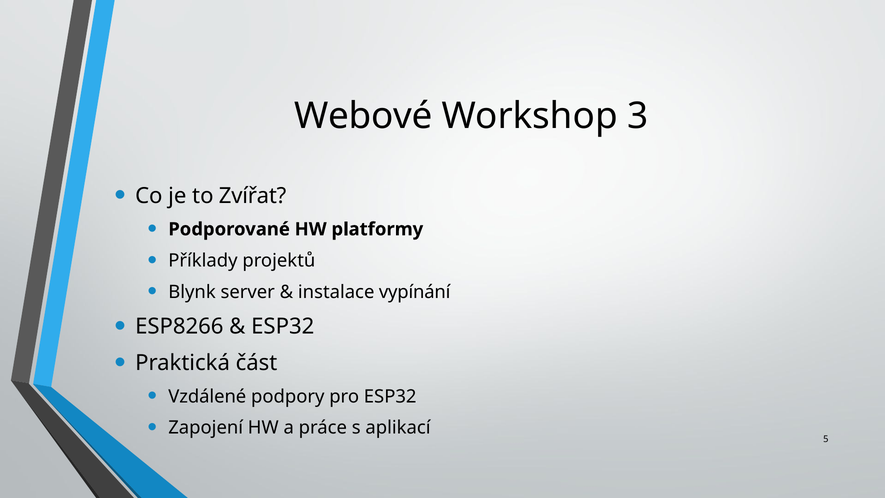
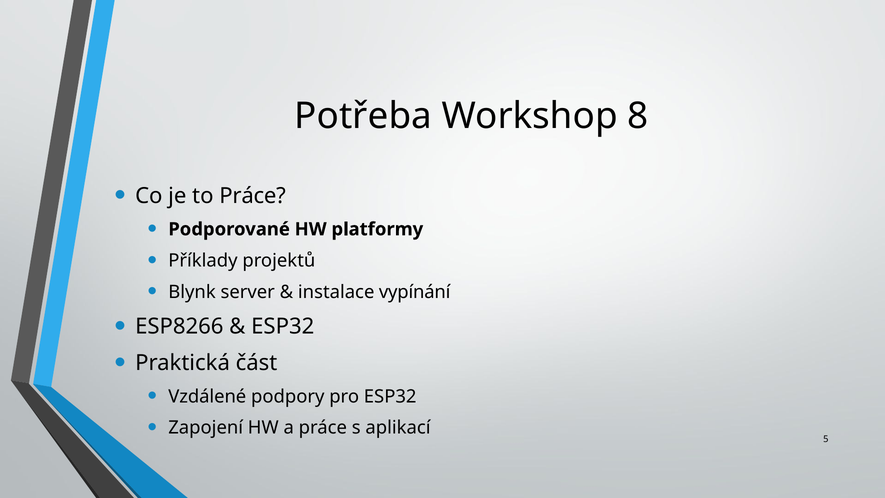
Webové: Webové -> Potřeba (363, 116)
3: 3 -> 8 (638, 116)
to Zvířat: Zvířat -> Práce (253, 196)
